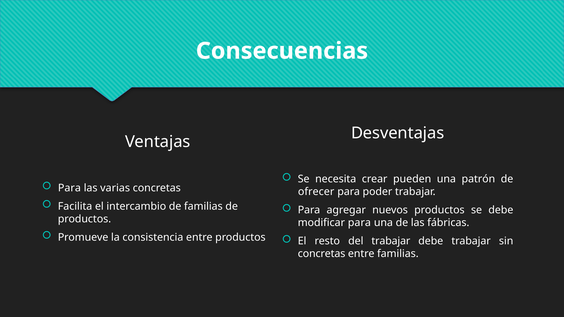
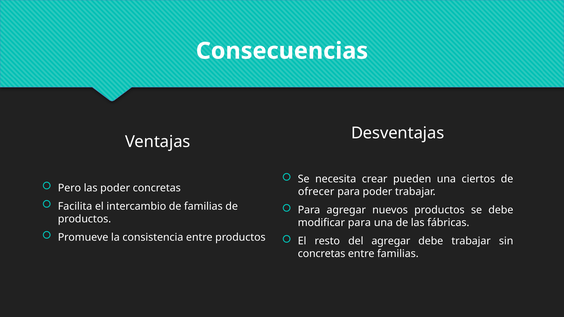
patrón: patrón -> ciertos (478, 179)
Para: Para -> Pero (69, 188)
las varias: varias -> poder (115, 188)
del trabajar: trabajar -> agregar (391, 241)
